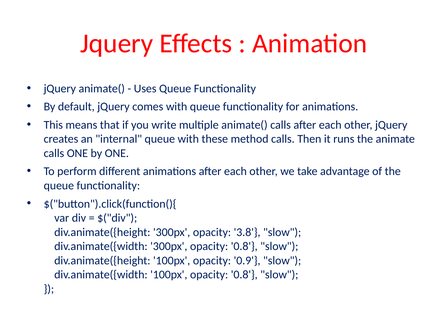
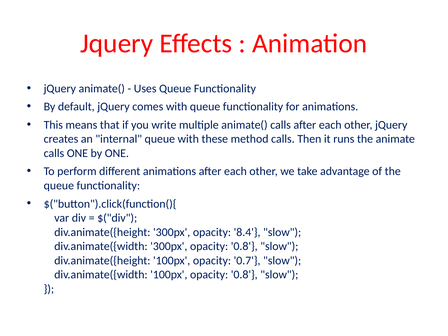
3.8: 3.8 -> 8.4 (247, 232)
0.9: 0.9 -> 0.7 (247, 260)
